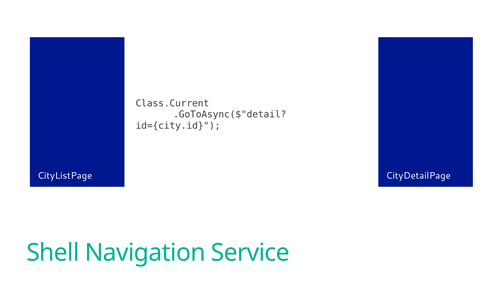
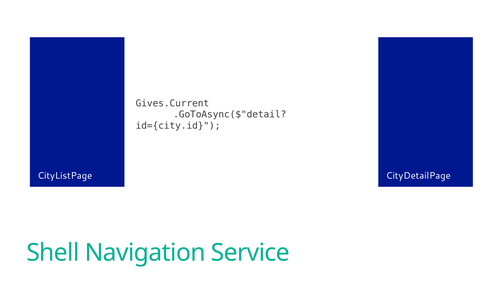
Class.Current: Class.Current -> Gives.Current (172, 103)
